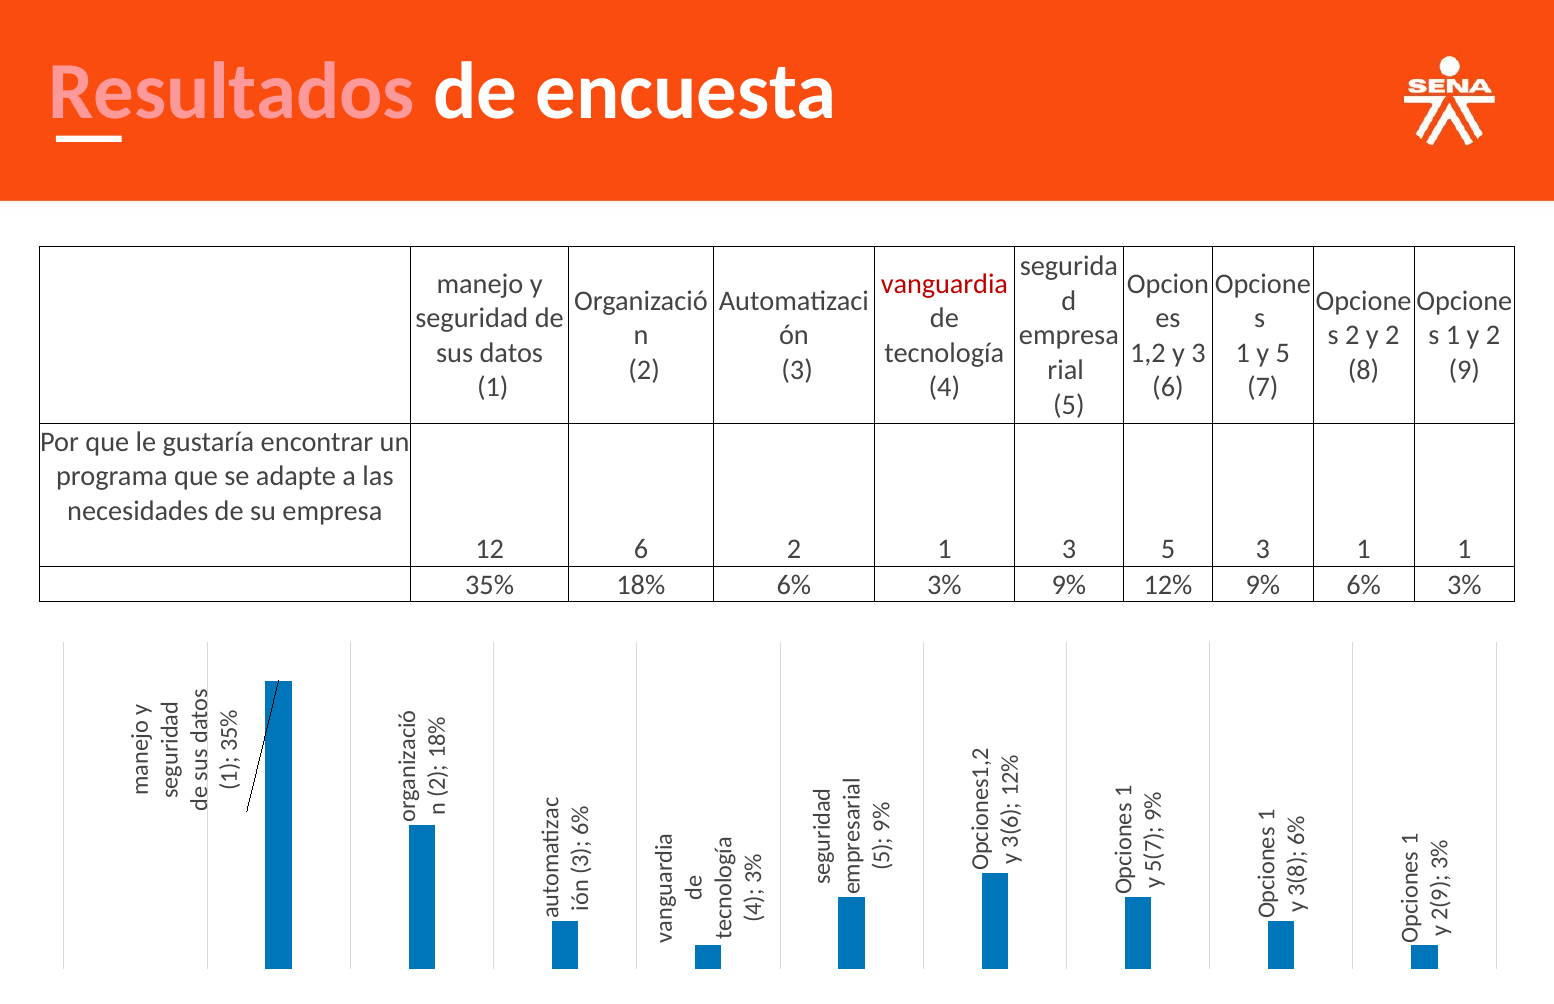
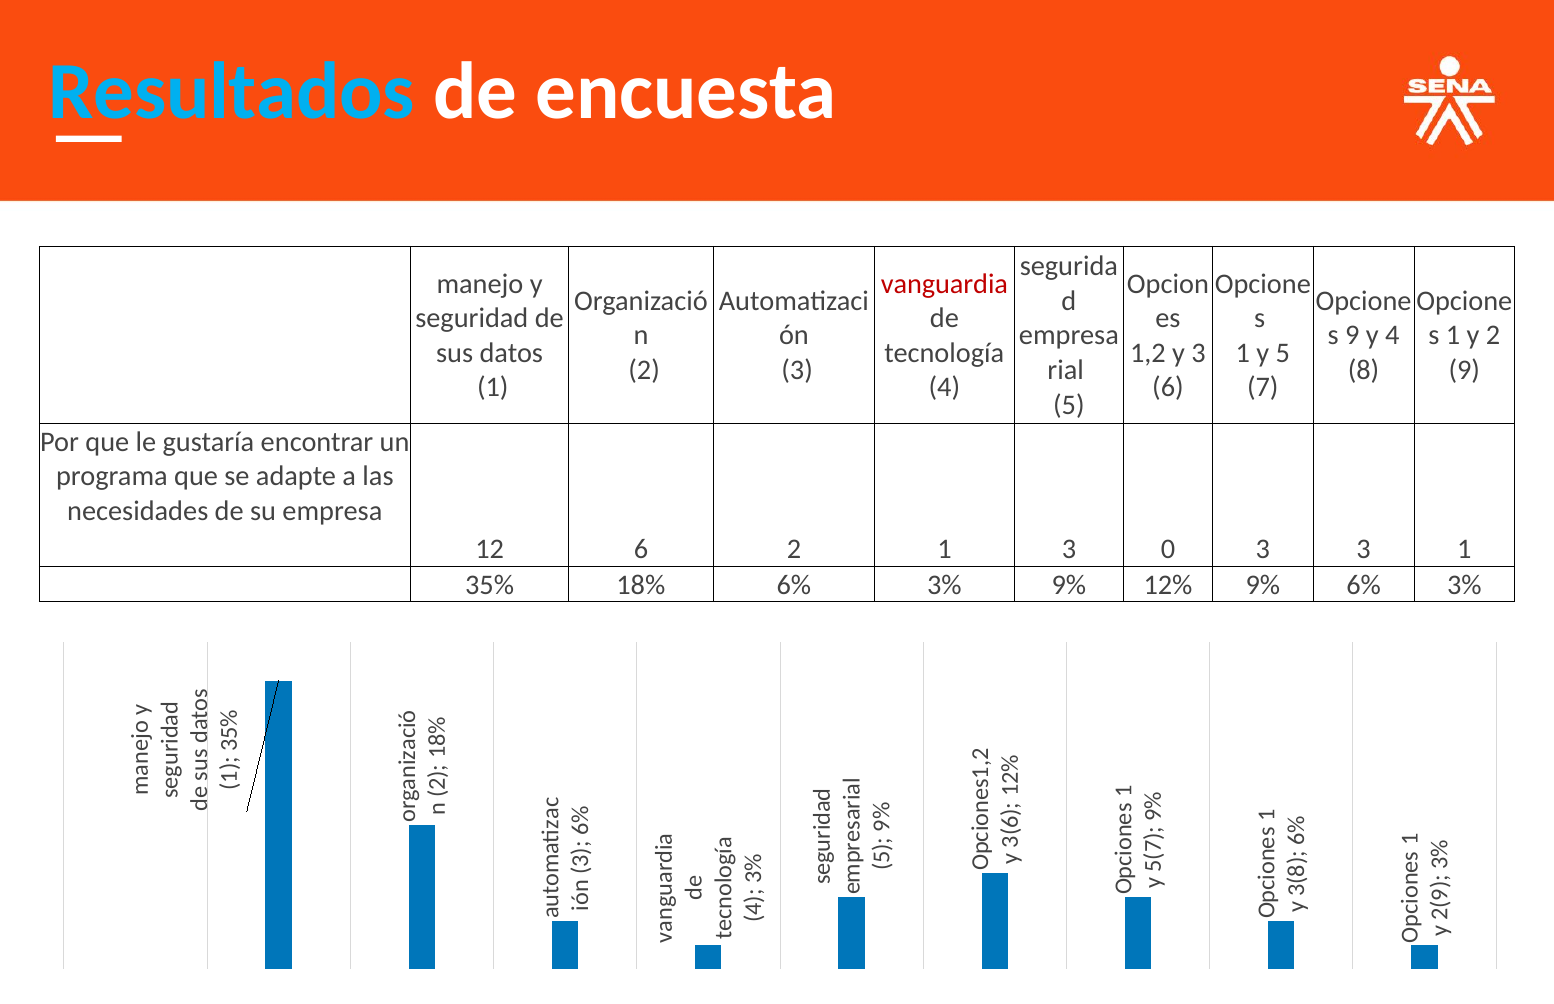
Resultados colour: pink -> light blue (232, 92)
2: 2 -> 9 (1352, 335)
2: 2 -> 4 (1392, 335)
1 3 5: 5 -> 0 (1168, 549)
3 1: 1 -> 3 (1364, 549)
